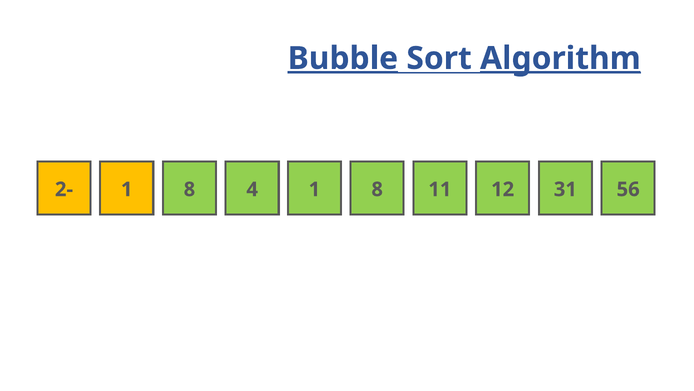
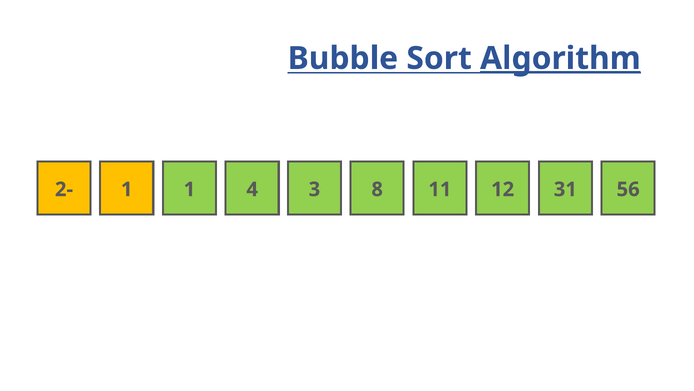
Bubble underline: present -> none (343, 58)
8: 8 -> 1 (189, 189)
4 1: 1 -> 3 (314, 189)
